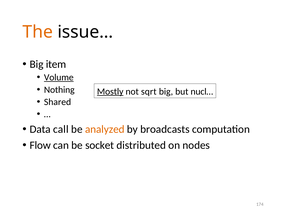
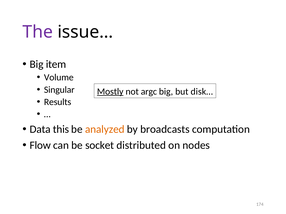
The colour: orange -> purple (38, 32)
Volume underline: present -> none (59, 78)
Nothing: Nothing -> Singular (59, 90)
sqrt: sqrt -> argc (149, 92)
nucl…: nucl… -> disk… (202, 92)
Shared: Shared -> Results (58, 102)
call: call -> this (61, 130)
